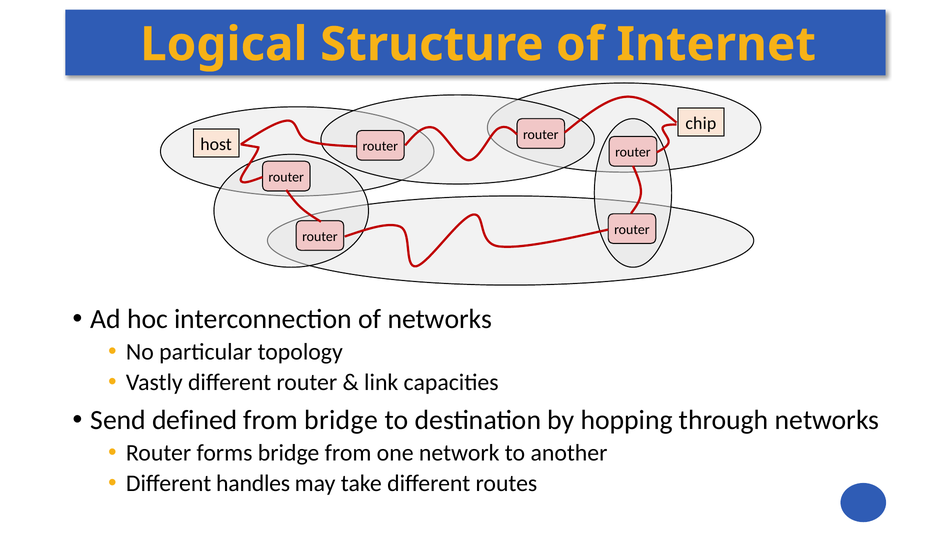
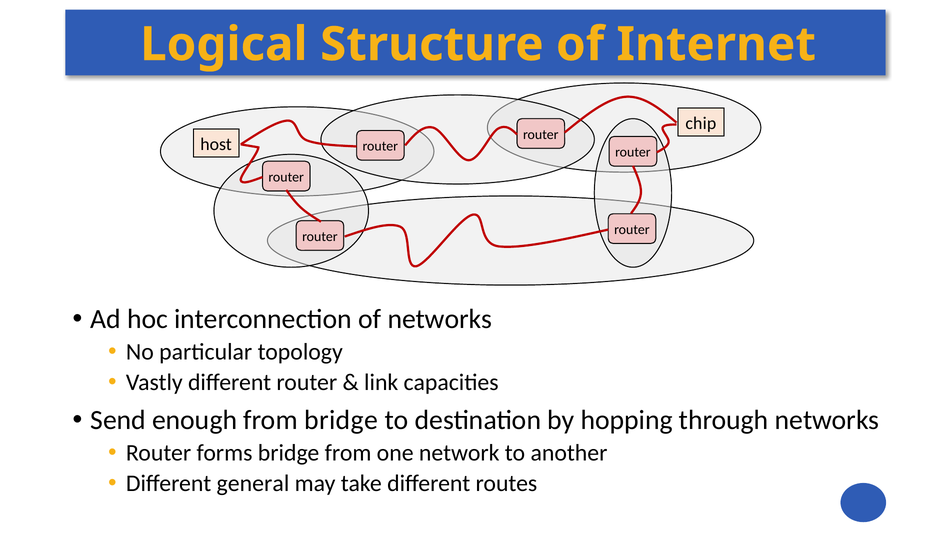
defined: defined -> enough (195, 420)
handles: handles -> general (253, 483)
